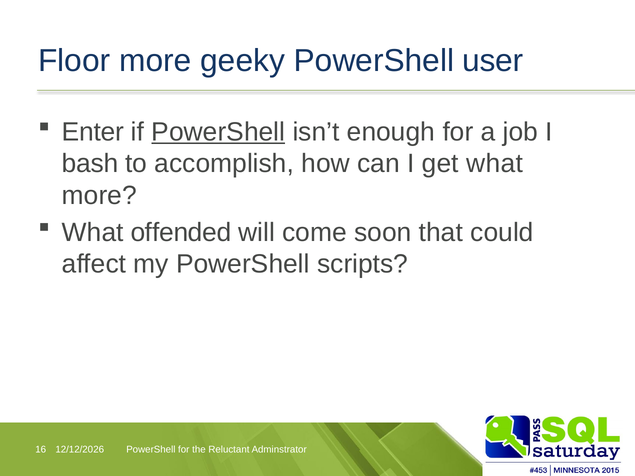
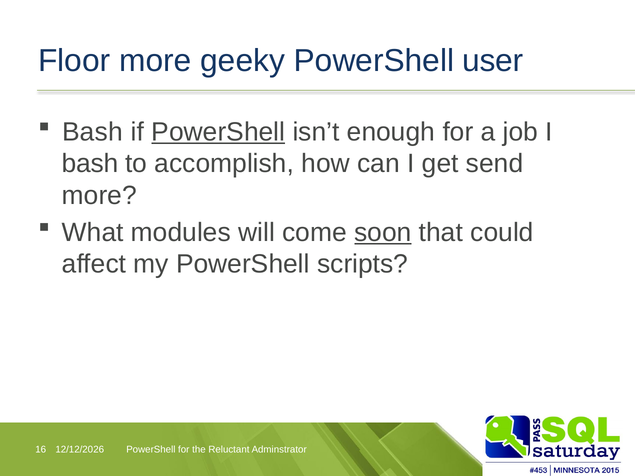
Enter: Enter -> Bash (93, 132)
get what: what -> send (495, 164)
offended: offended -> modules (181, 233)
soon underline: none -> present (383, 233)
